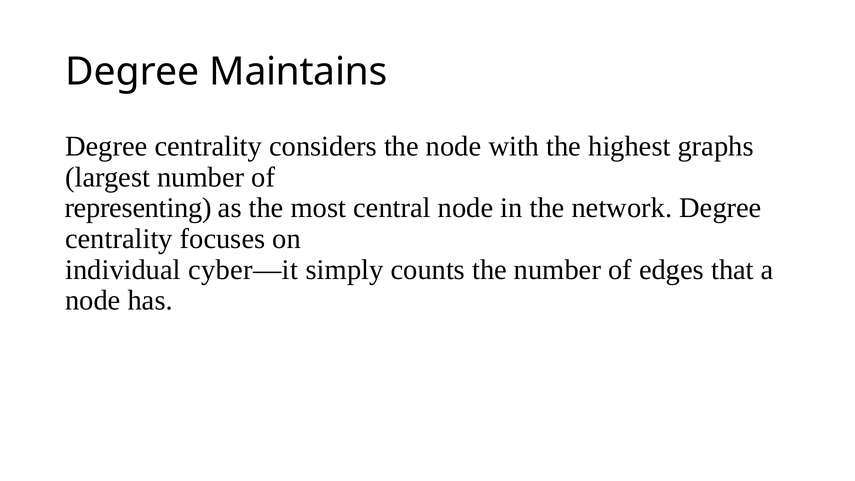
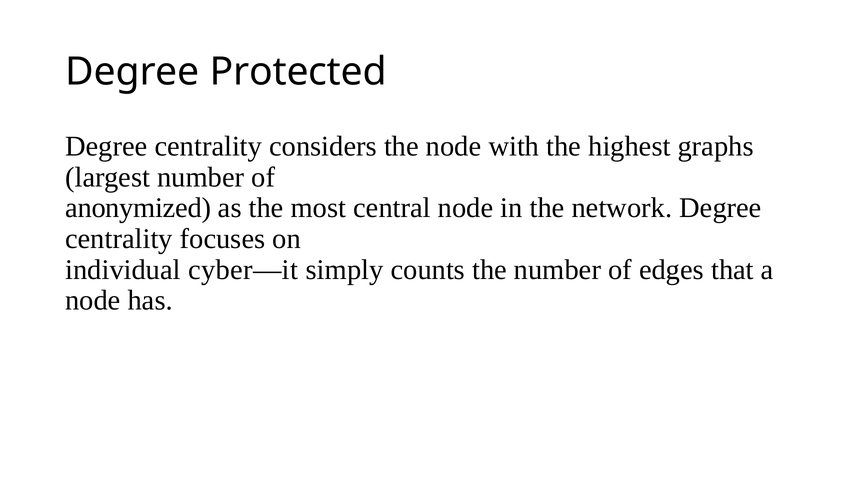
Maintains: Maintains -> Protected (298, 72)
representing: representing -> anonymized (138, 208)
